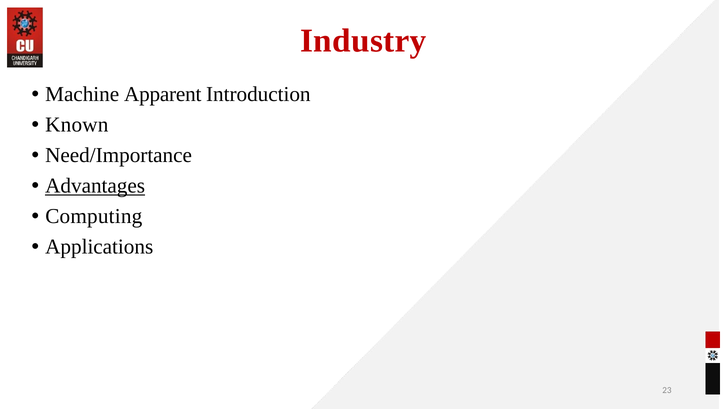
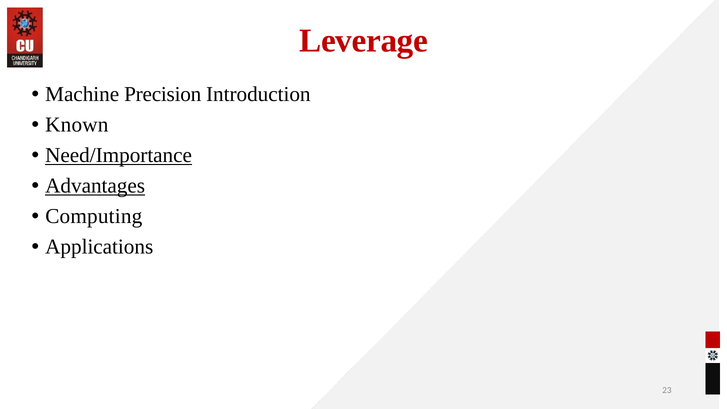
Industry: Industry -> Leverage (364, 41)
Apparent: Apparent -> Precision (163, 94)
Need/Importance underline: none -> present (119, 155)
